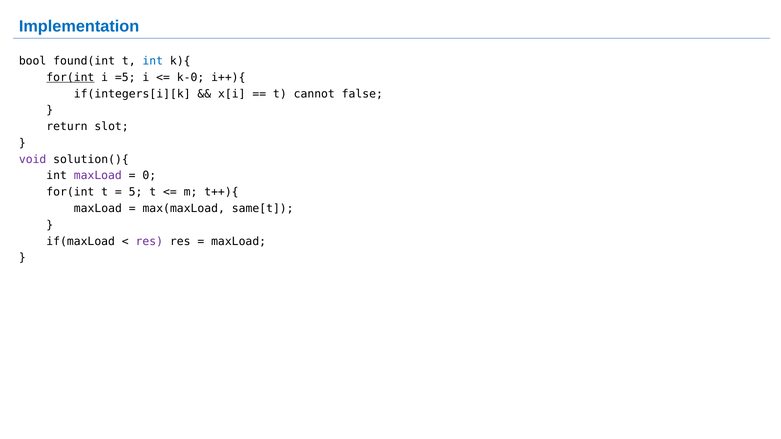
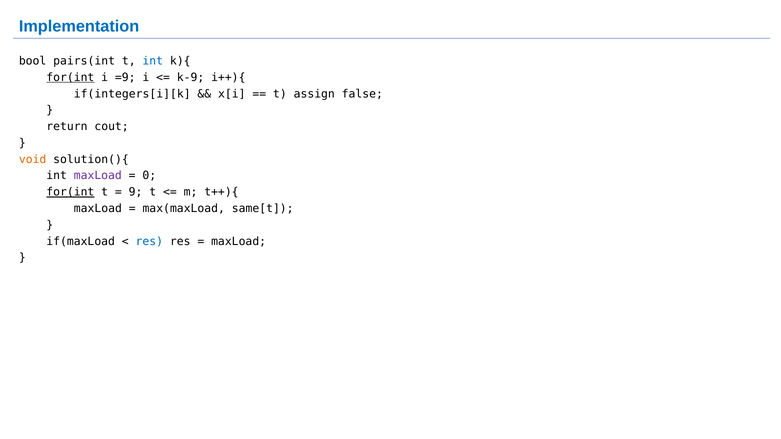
found(int: found(int -> pairs(int (84, 61)
=5: =5 -> =9 (125, 77)
k-0: k-0 -> k-9 (191, 77)
cannot: cannot -> assign (314, 94)
slot: slot -> cout (112, 127)
void colour: purple -> orange (33, 159)
for(int underline: none -> present (70, 192)
5: 5 -> 9 (136, 192)
res colour: purple -> blue (149, 241)
